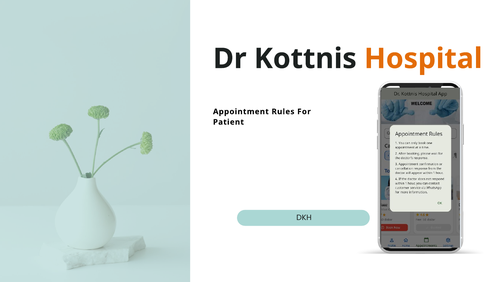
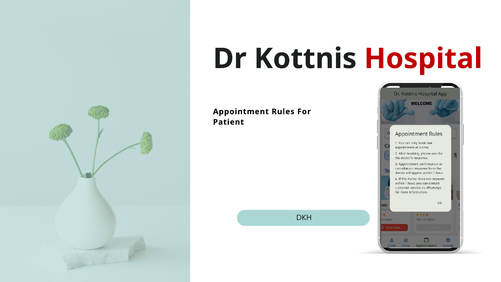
Hospital colour: orange -> red (423, 59)
